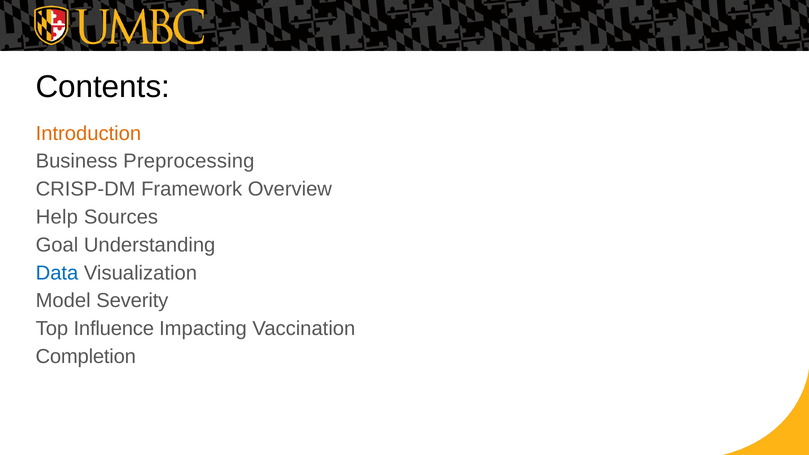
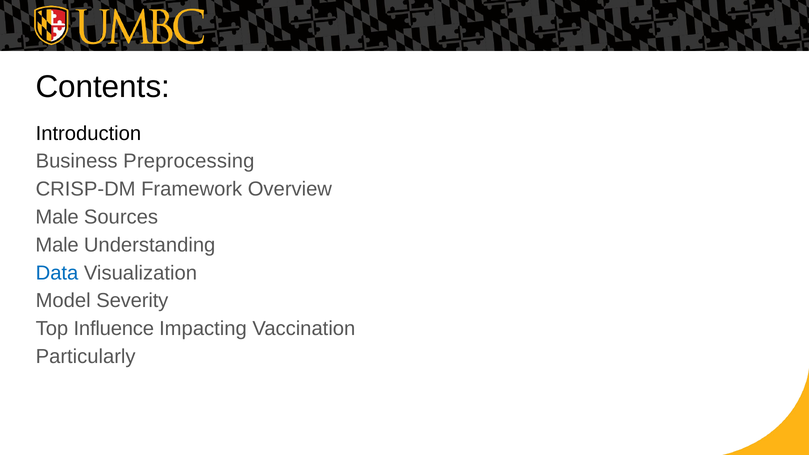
Introduction colour: orange -> black (88, 133)
Help: Help -> Male (57, 217)
Goal: Goal -> Male (57, 245)
Completion: Completion -> Particularly (86, 357)
